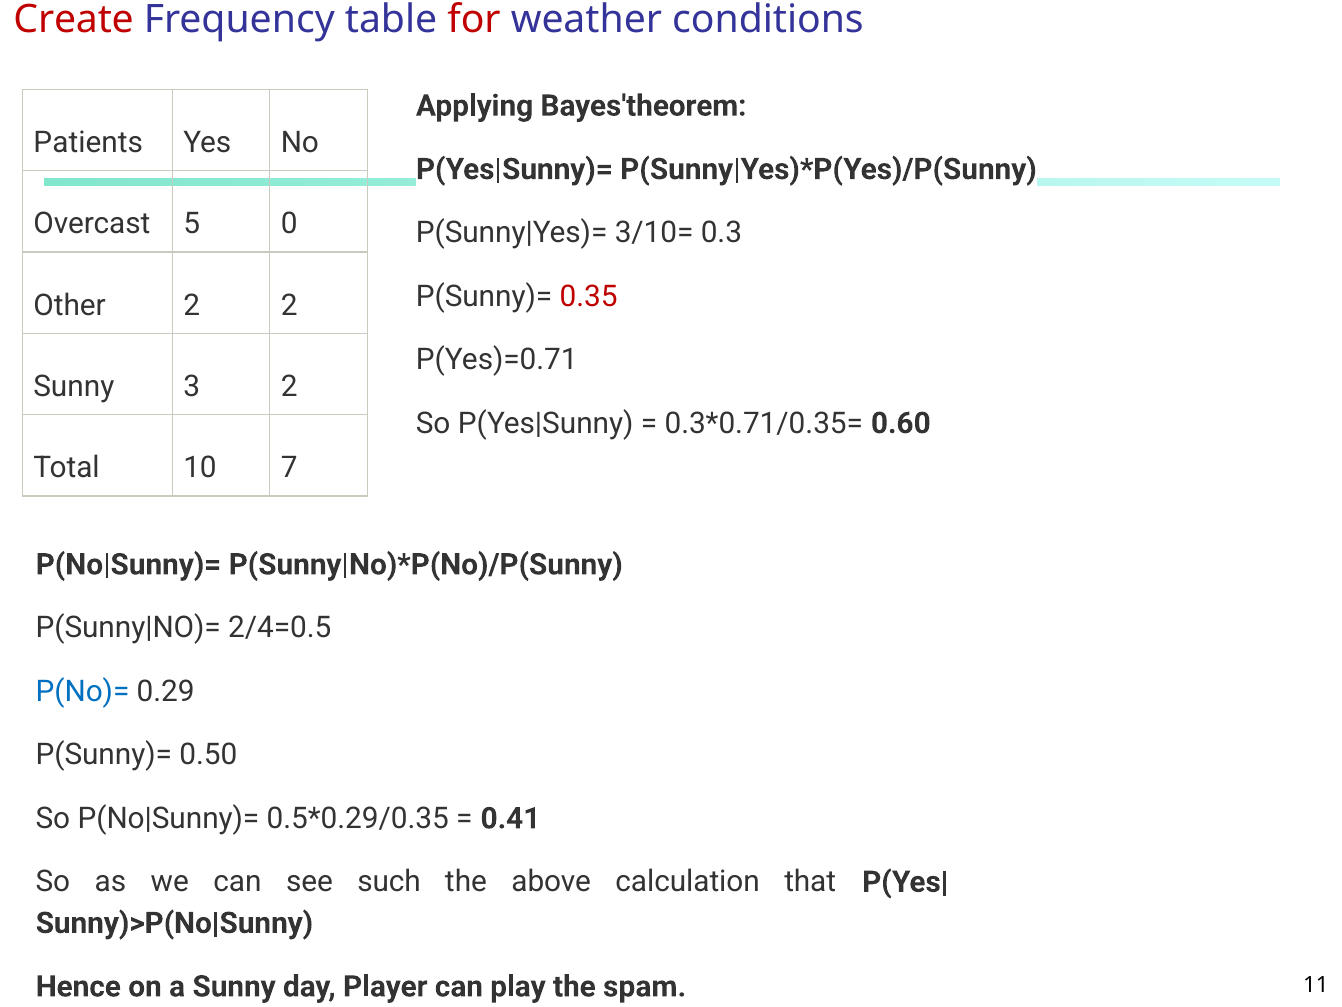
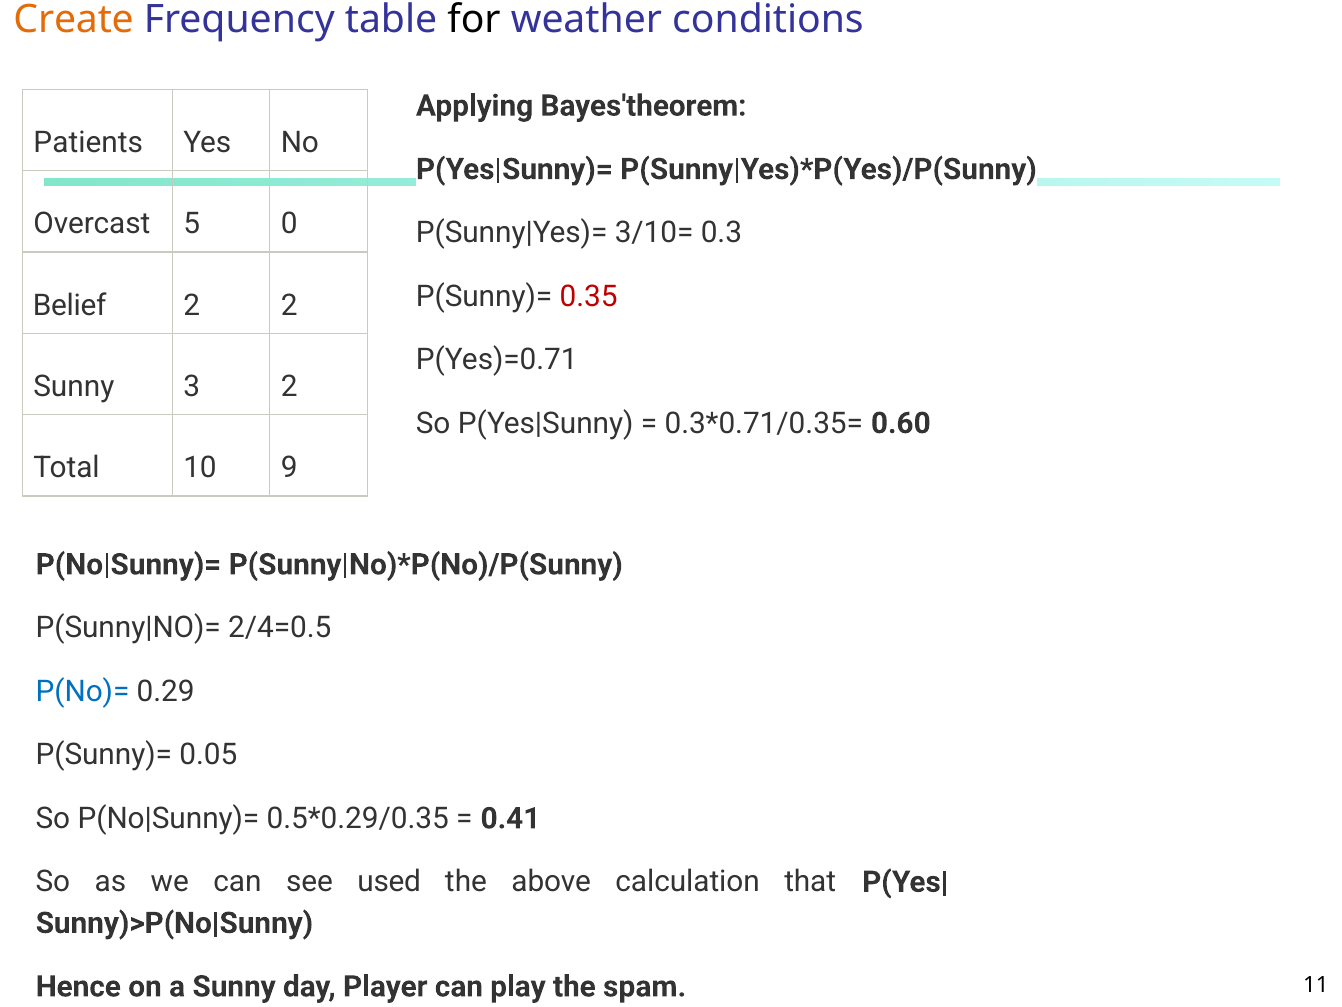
Create colour: red -> orange (74, 20)
for colour: red -> black (474, 20)
Other: Other -> Belief (70, 305)
7: 7 -> 9 (289, 468)
0.50: 0.50 -> 0.05 (208, 755)
such: such -> used (389, 882)
